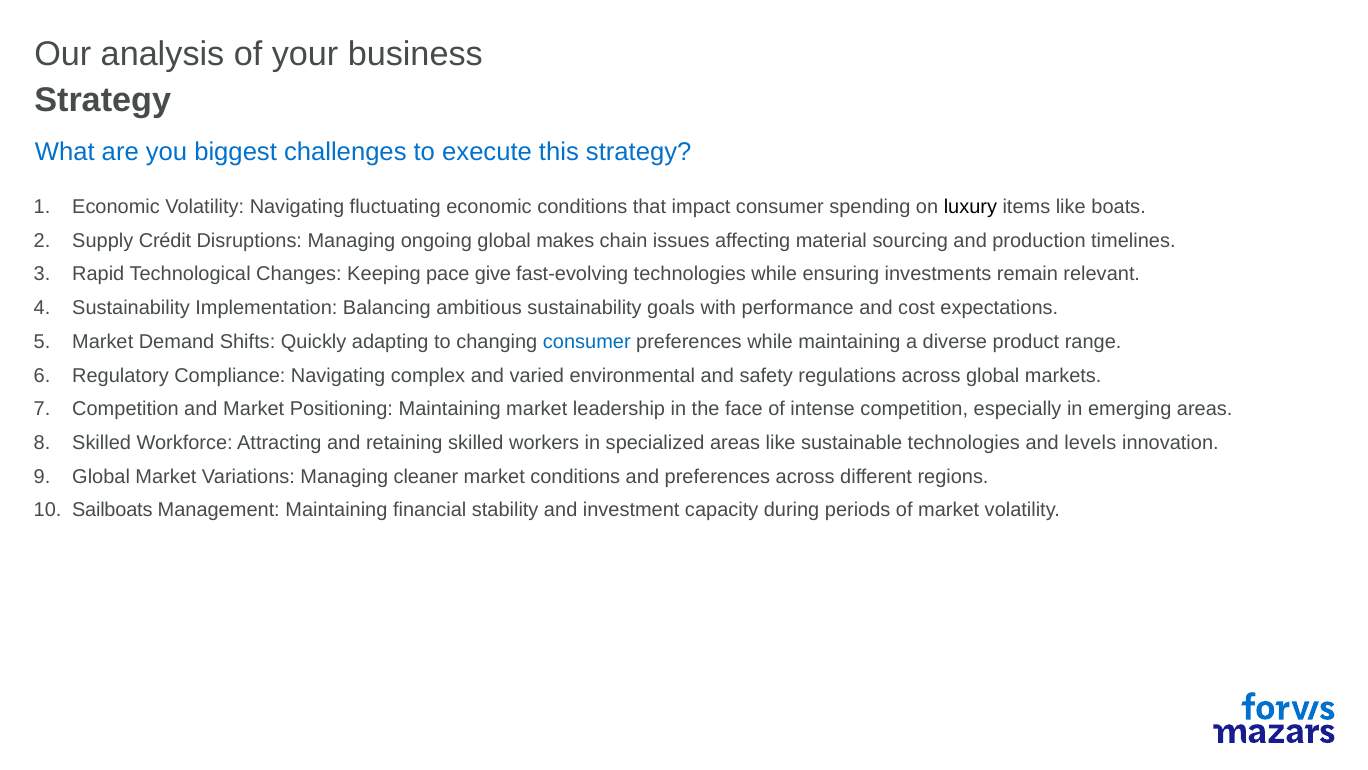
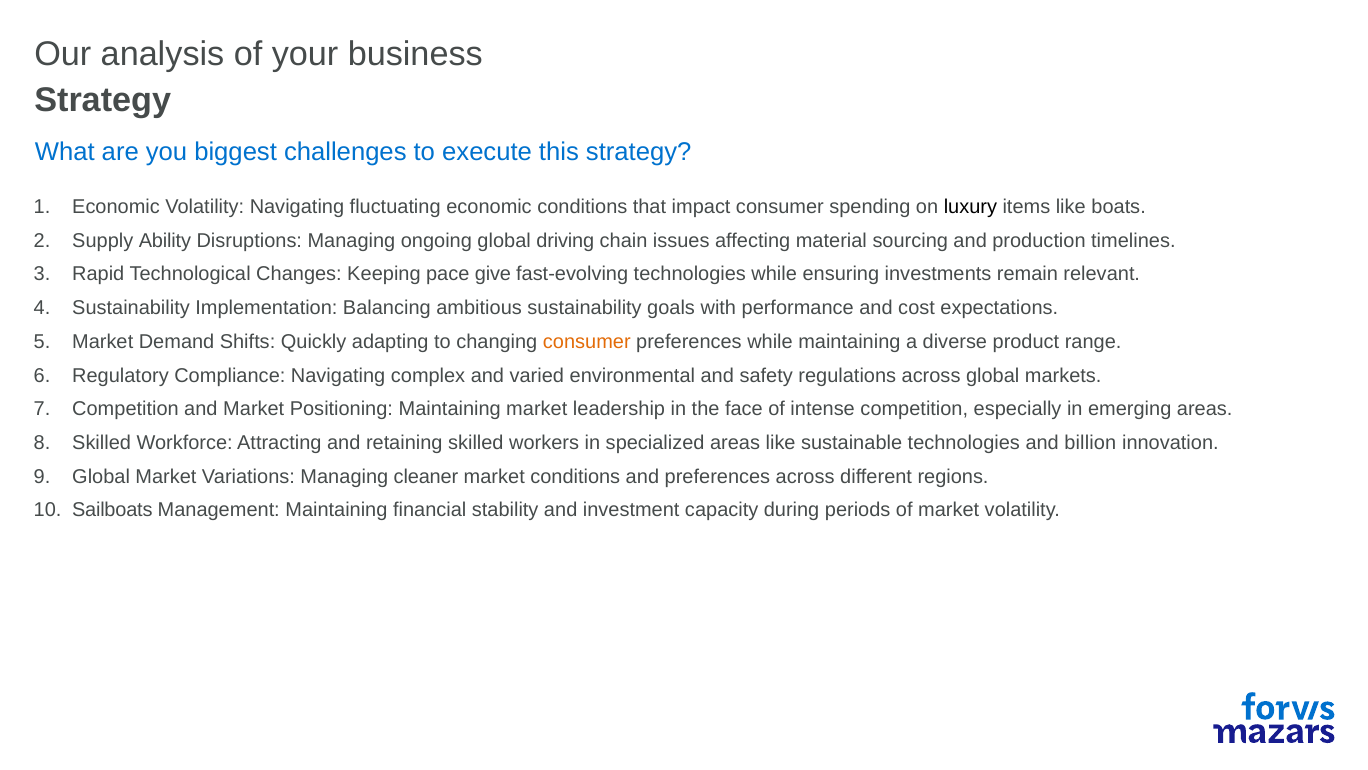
Crédit: Crédit -> Ability (165, 240)
makes: makes -> driving (565, 240)
consumer colour: blue -> orange (587, 342)
levels: levels -> billion (1090, 443)
